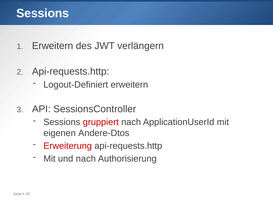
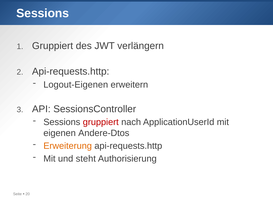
Erweitern: Erweitern -> Gruppiert (53, 46)
Logout-Definiert: Logout-Definiert -> Logout-Eigenen (76, 85)
Erweiterung colour: red -> orange (68, 146)
und nach: nach -> steht (86, 158)
